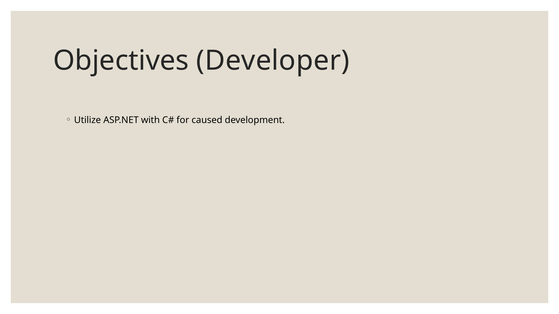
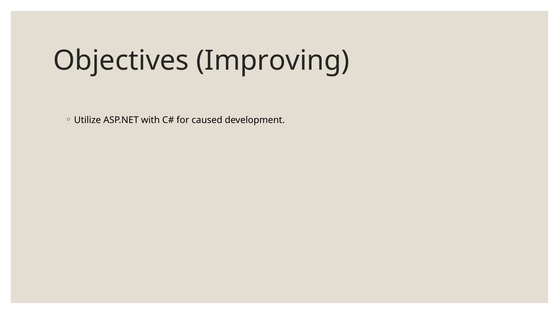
Developer: Developer -> Improving (273, 61)
